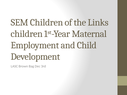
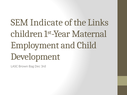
SEM Children: Children -> Indicate (46, 23)
